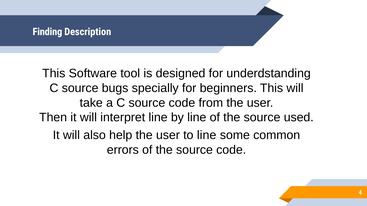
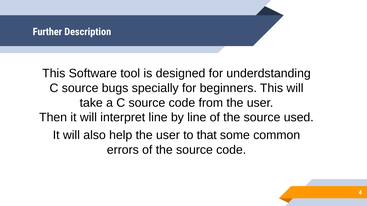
Finding: Finding -> Further (47, 32)
to line: line -> that (207, 135)
